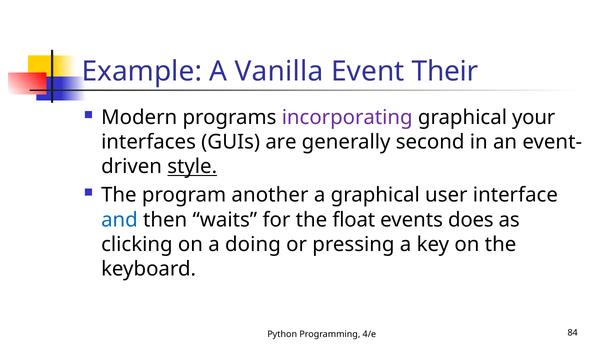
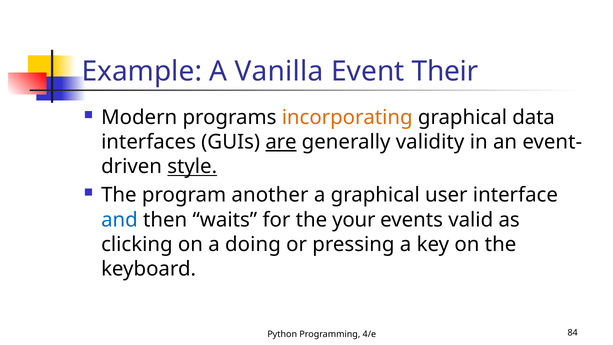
incorporating colour: purple -> orange (347, 117)
your: your -> data (534, 117)
are underline: none -> present (281, 142)
second: second -> validity (430, 142)
float: float -> your (354, 220)
does: does -> valid (471, 220)
